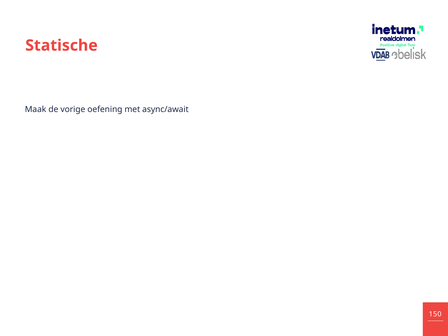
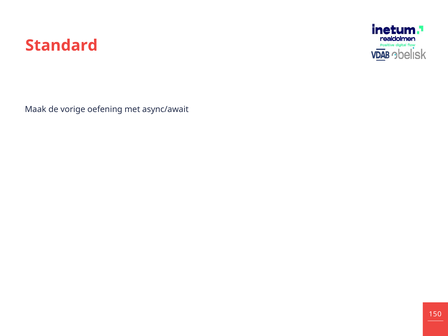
Statische: Statische -> Standard (61, 45)
